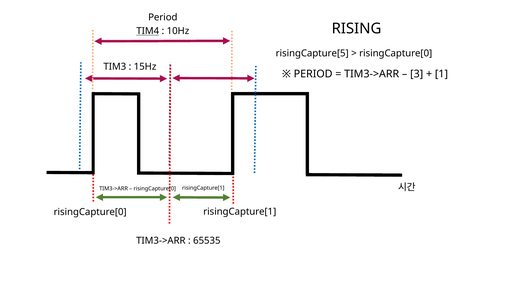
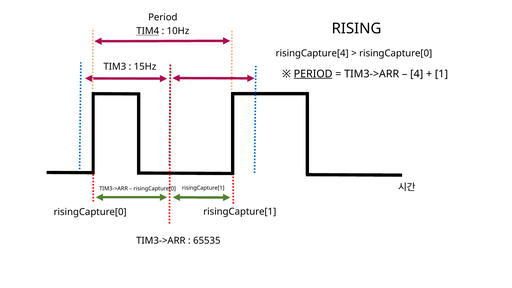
risingCapture[5: risingCapture[5 -> risingCapture[4 (312, 53)
PERIOD underline: none -> present (313, 74)
3: 3 -> 4 (417, 74)
